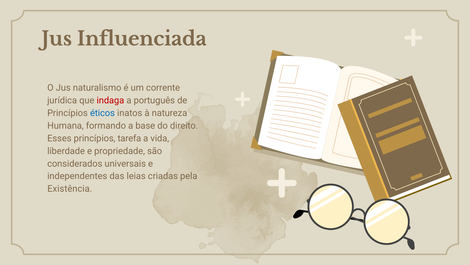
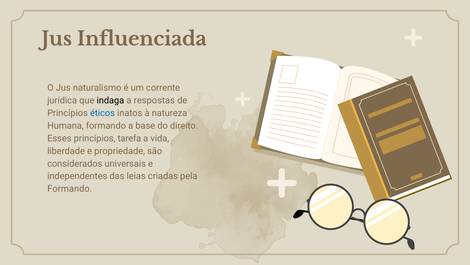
indaga colour: red -> black (110, 100)
português: português -> respostas (154, 100)
Existência: Existência -> Formando (70, 188)
